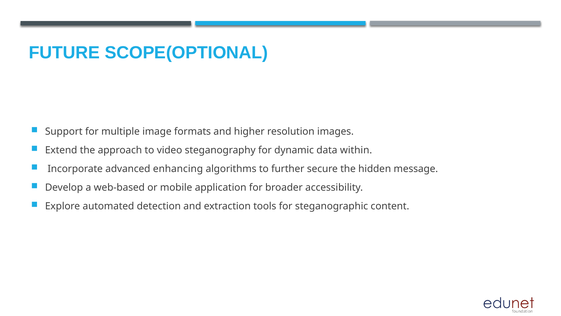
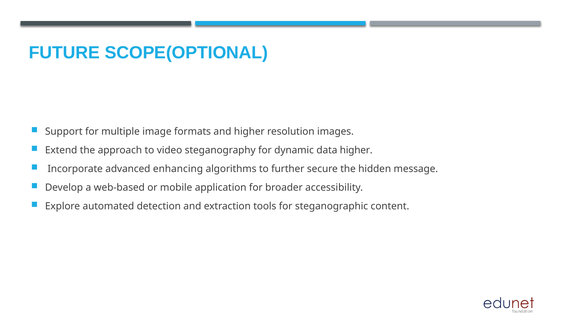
data within: within -> higher (356, 150)
